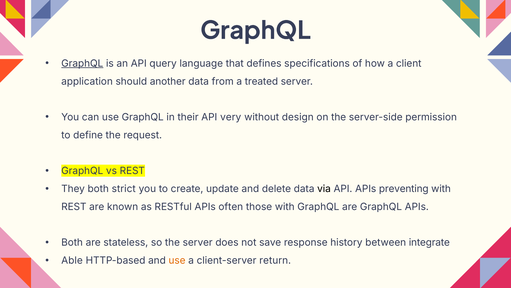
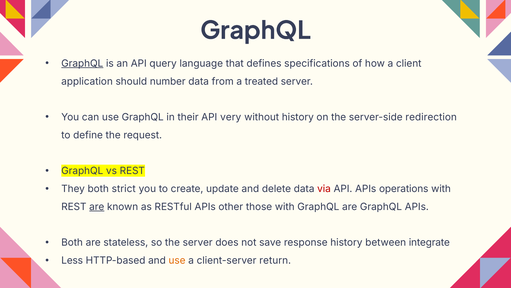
another: another -> number (168, 81)
without design: design -> history (298, 117)
permission: permission -> redirection (431, 117)
via colour: black -> red (324, 189)
preventing: preventing -> operations (404, 189)
are underline: none -> present (97, 206)
often: often -> other (231, 206)
Able: Able -> Less (72, 260)
